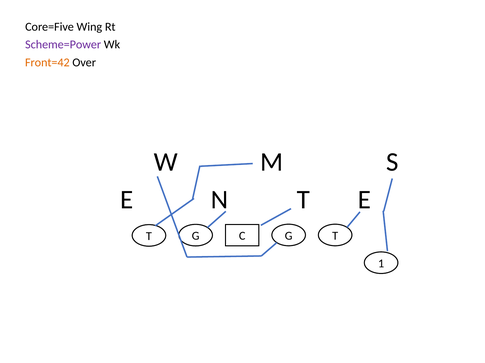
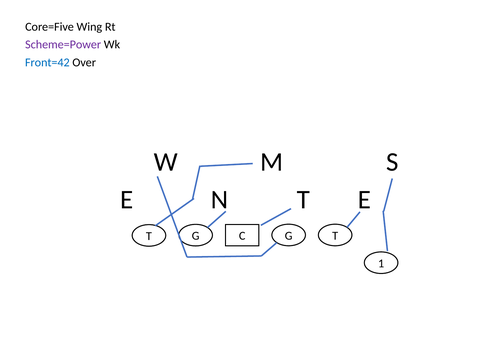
Front=42 colour: orange -> blue (47, 62)
